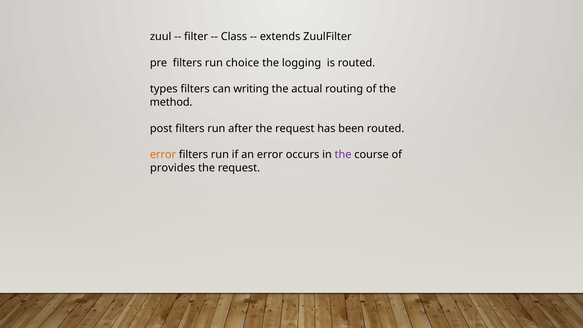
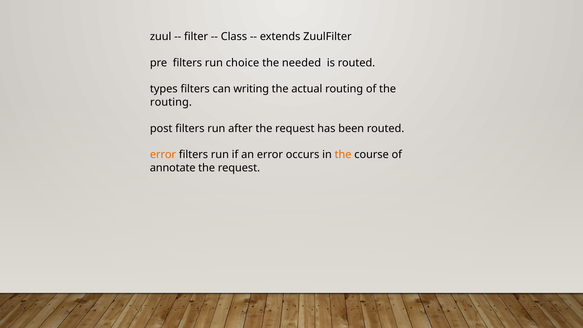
logging: logging -> needed (302, 63)
method: method -> routing (171, 102)
the colour: purple -> orange (343, 155)
provides: provides -> annotate (173, 168)
